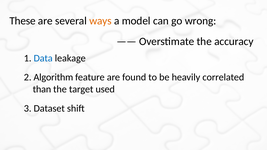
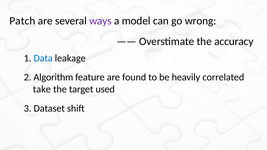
These: These -> Patch (22, 21)
ways colour: orange -> purple (100, 21)
than: than -> take (42, 89)
